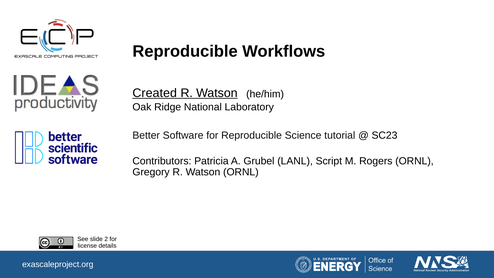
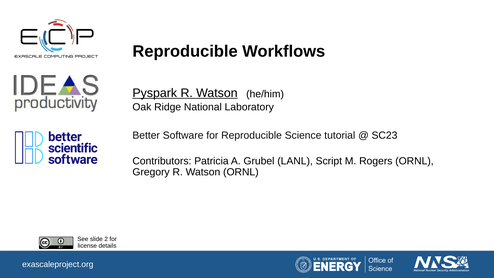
Created: Created -> Pyspark (155, 93)
